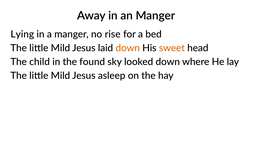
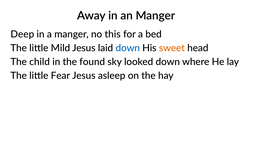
Lying: Lying -> Deep (22, 34)
rise: rise -> this (113, 34)
down colour: orange -> blue (128, 48)
Mild: Mild -> Fear (60, 76)
